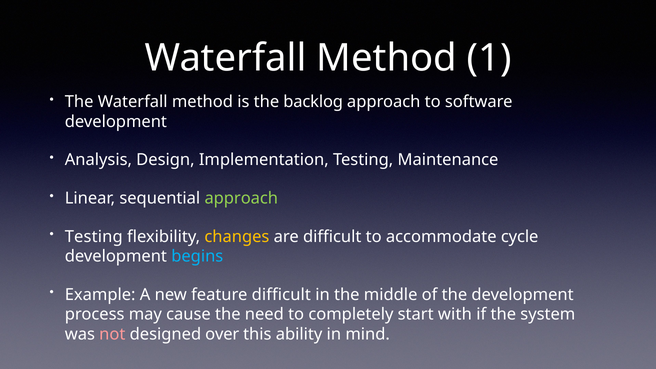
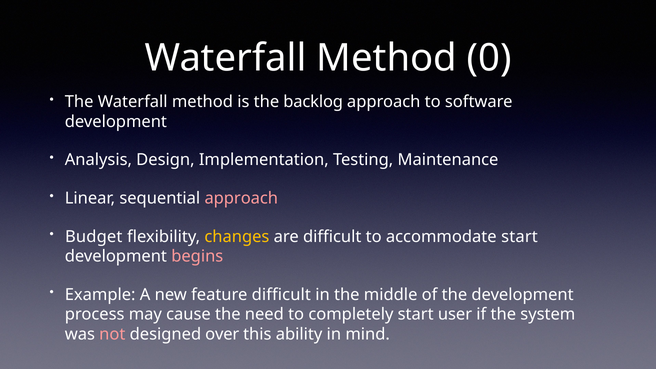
1: 1 -> 0 (489, 58)
approach colour: light green -> pink (241, 198)
Testing: Testing -> Budget (94, 237)
accommodate cycle: cycle -> start (520, 237)
begins colour: light blue -> pink (197, 256)
with: with -> user (455, 314)
